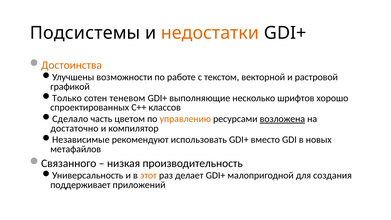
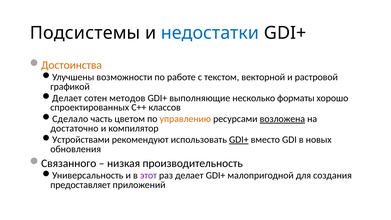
недостатки colour: orange -> blue (210, 33)
Только: Только -> Делает (67, 98)
теневом: теневом -> методов (127, 98)
шрифтов: шрифтов -> форматы (296, 98)
Независимые: Независимые -> Устройствами (81, 140)
GDI+ underline: none -> present (239, 140)
метафайлов: метафайлов -> обновления (76, 149)
этот colour: orange -> purple (148, 175)
поддерживает: поддерживает -> предоставляет (80, 185)
